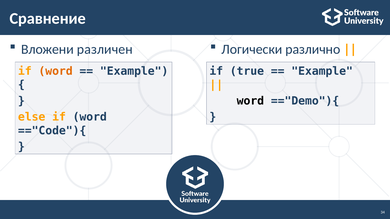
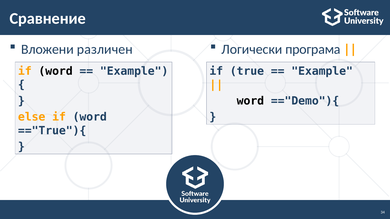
различно: различно -> програма (313, 49)
word colour: orange -> black (56, 71)
=="Code"){: =="Code"){ -> =="True"){ (52, 131)
